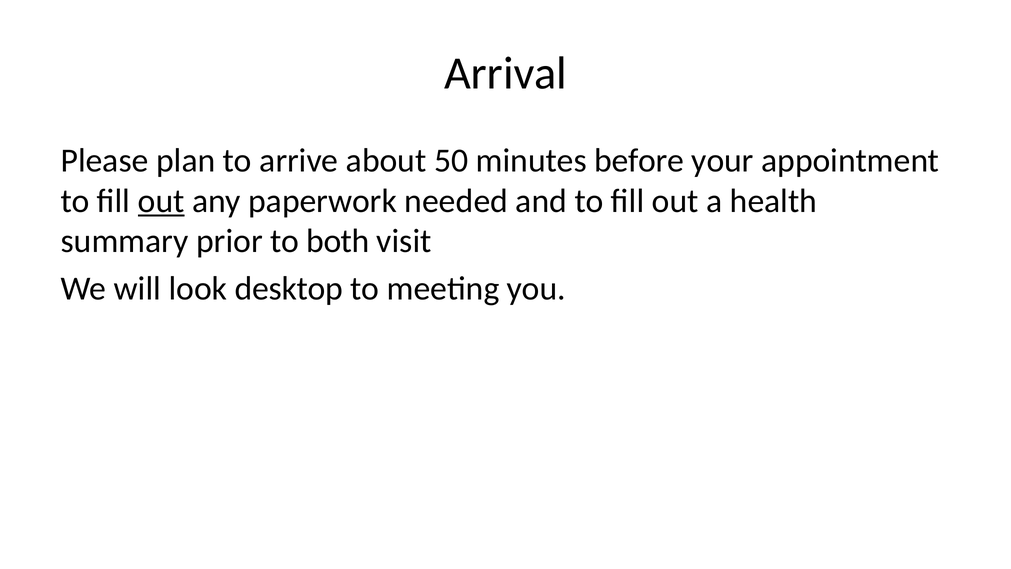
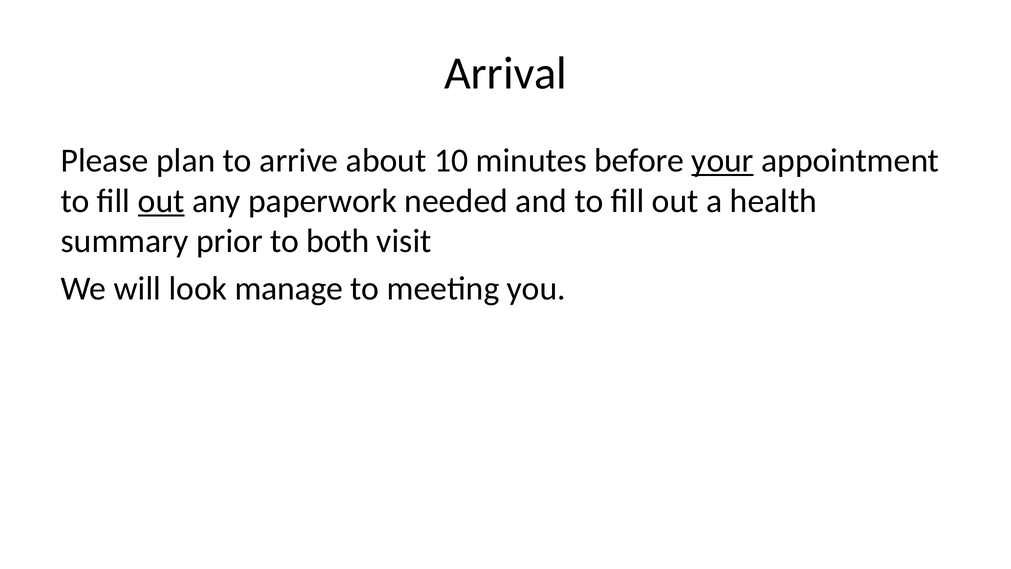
50: 50 -> 10 (451, 160)
your underline: none -> present (723, 160)
desktop: desktop -> manage (289, 288)
